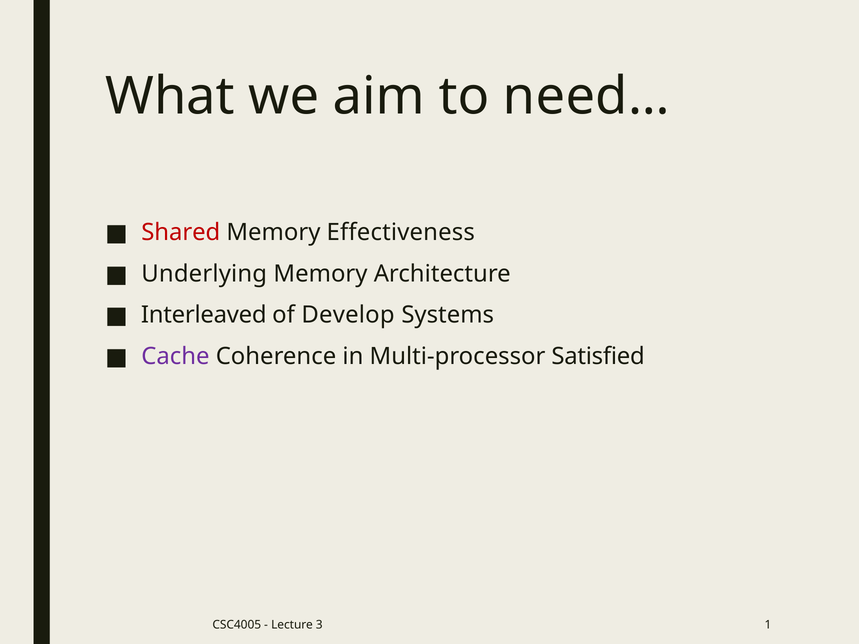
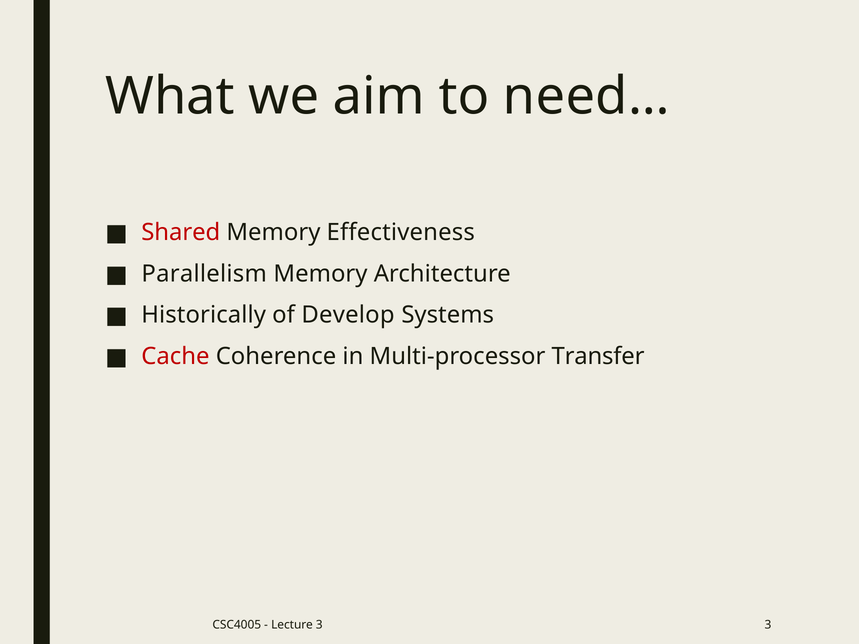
Underlying: Underlying -> Parallelism (204, 274)
Interleaved: Interleaved -> Historically (204, 315)
Cache colour: purple -> red (175, 356)
Satisfied: Satisfied -> Transfer (598, 356)
3 1: 1 -> 3 (768, 625)
